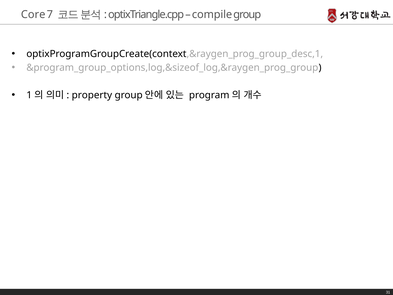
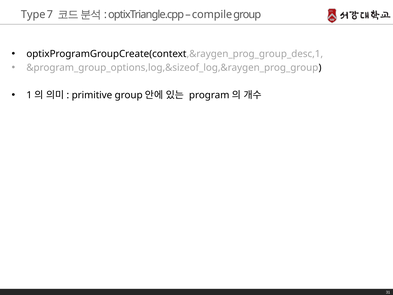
Core: Core -> Type (33, 14)
property: property -> primitive (92, 95)
